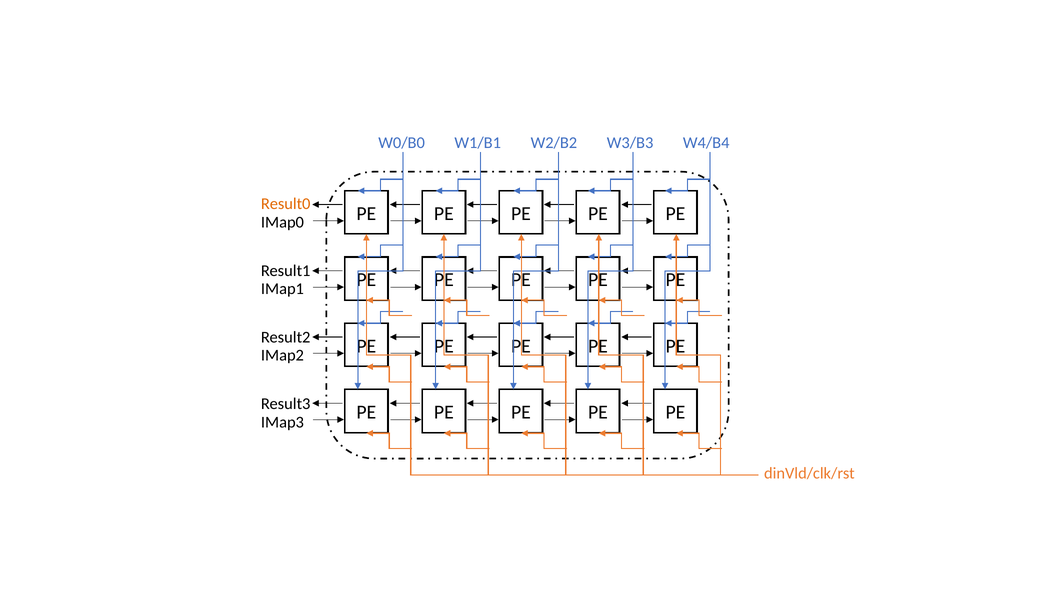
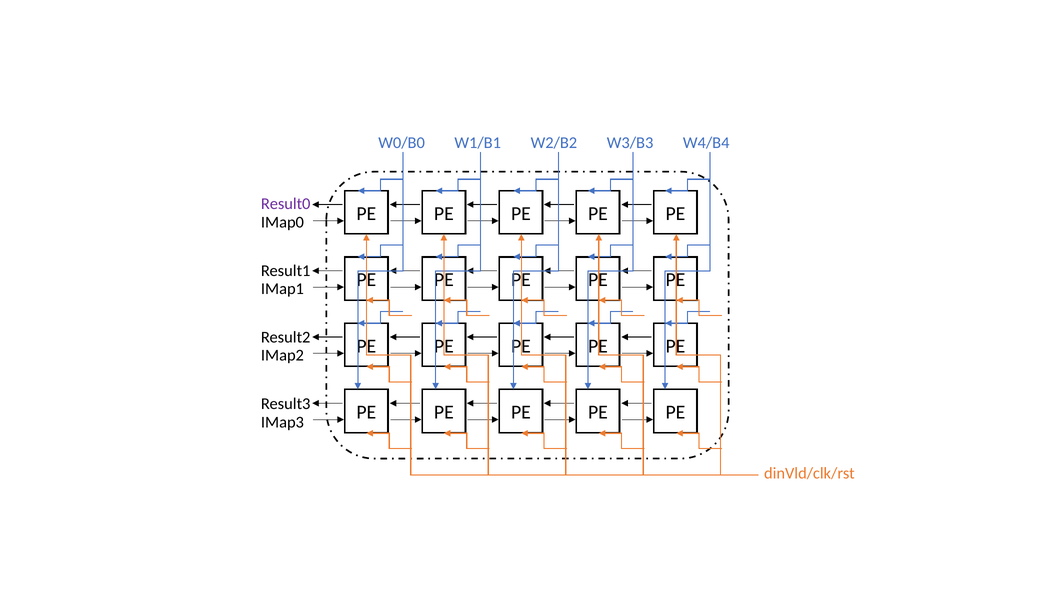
Result0 colour: orange -> purple (286, 204)
